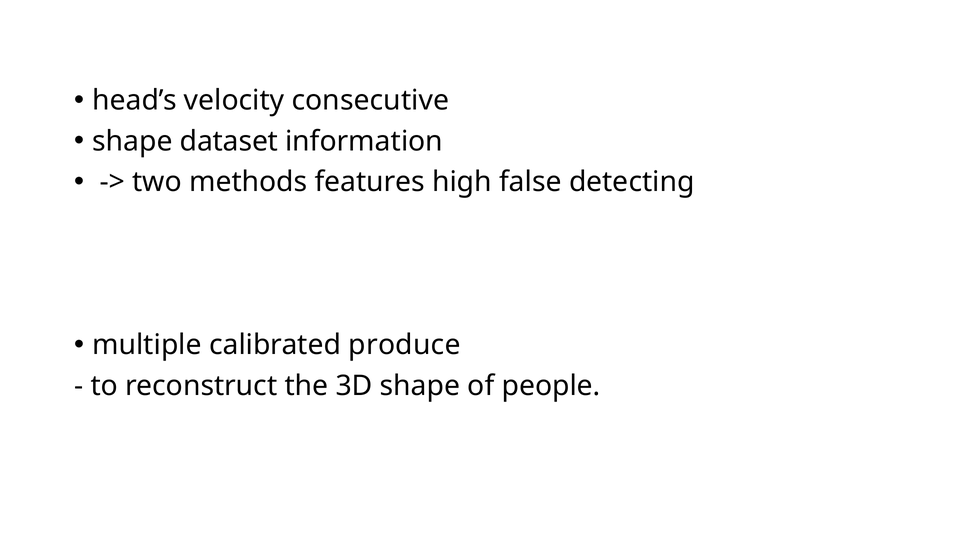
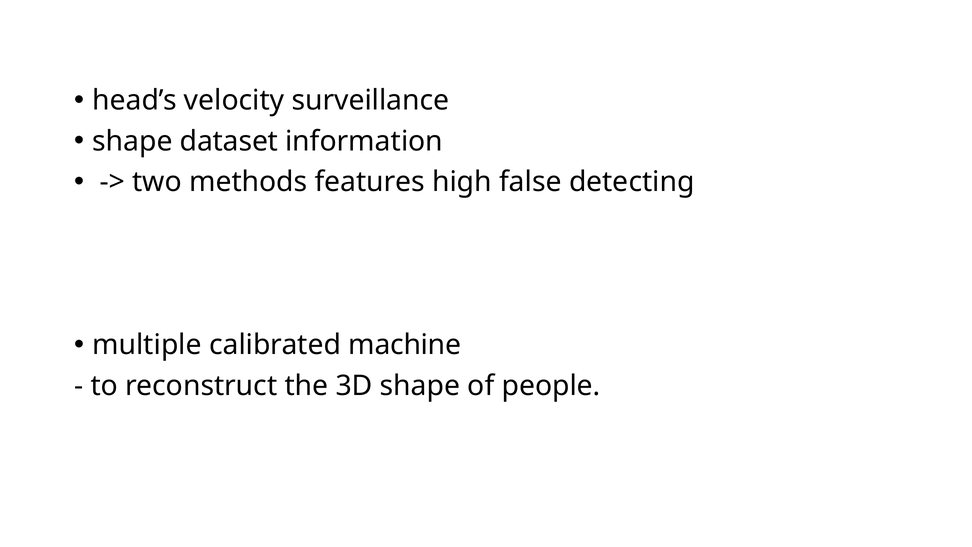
consecutive: consecutive -> surveillance (370, 100)
produce: produce -> machine (405, 345)
